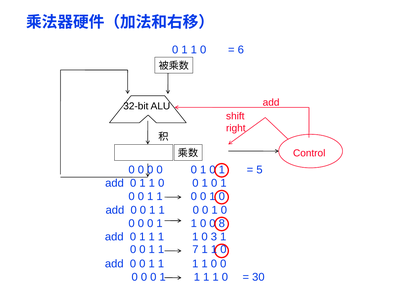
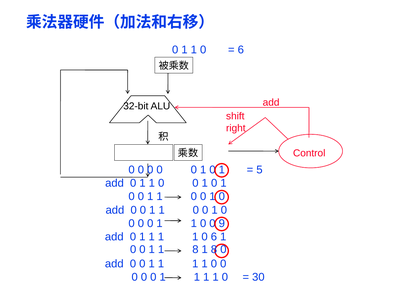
8: 8 -> 9 (222, 224)
0 3: 3 -> 6 (214, 237)
1 1 7: 7 -> 8 (195, 250)
1: 1 -> 8 (214, 250)
